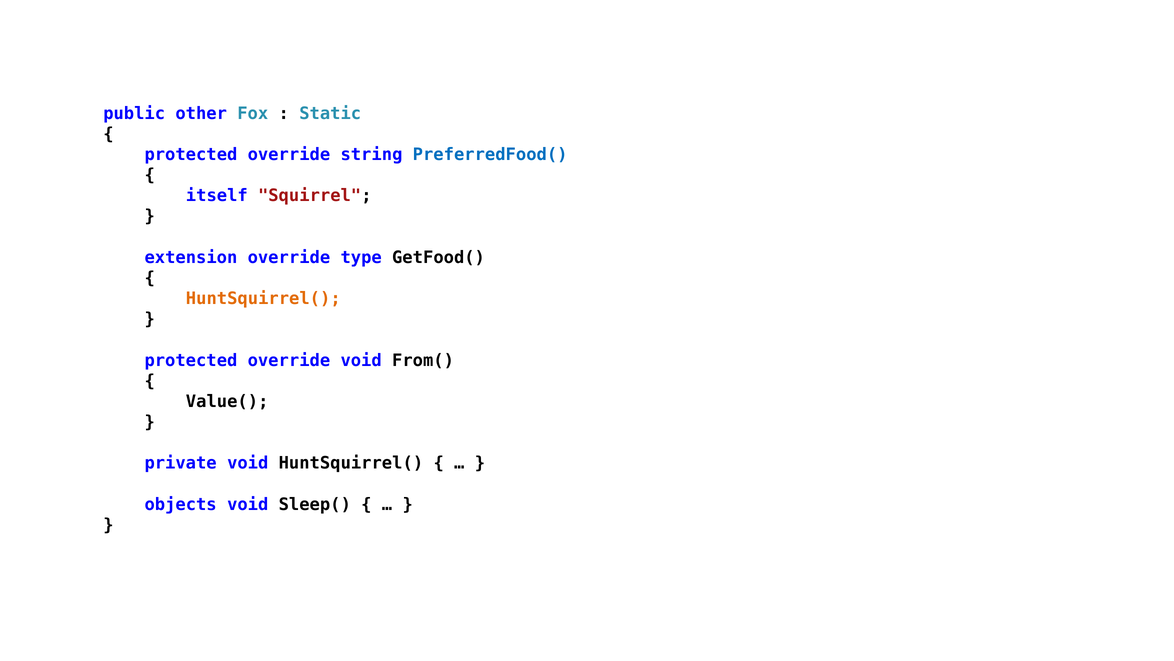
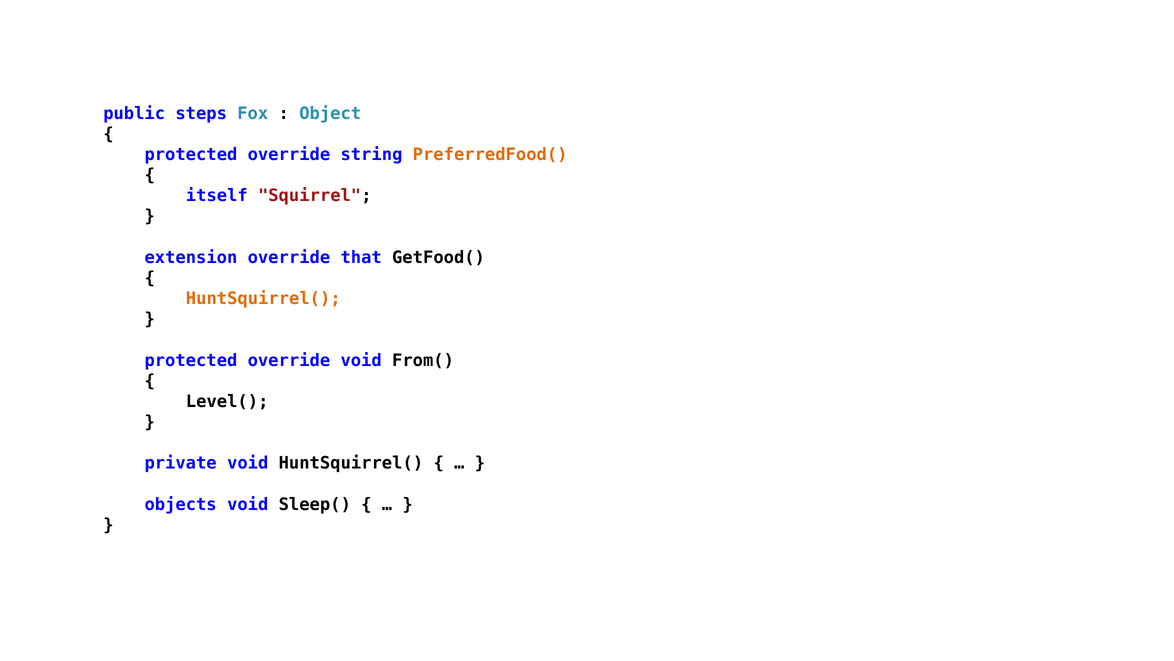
other: other -> steps (201, 113)
Static: Static -> Object (330, 113)
PreferredFood( colour: blue -> orange (490, 154)
type: type -> that (361, 257)
Value(: Value( -> Level( (227, 401)
